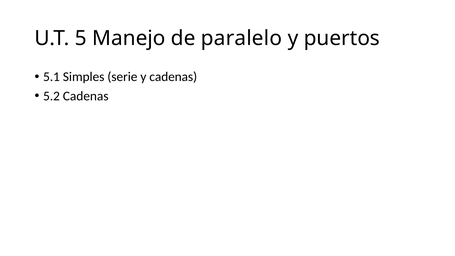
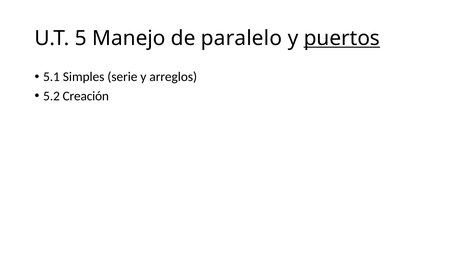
puertos underline: none -> present (342, 38)
y cadenas: cadenas -> arreglos (173, 77)
5.2 Cadenas: Cadenas -> Creación (86, 96)
